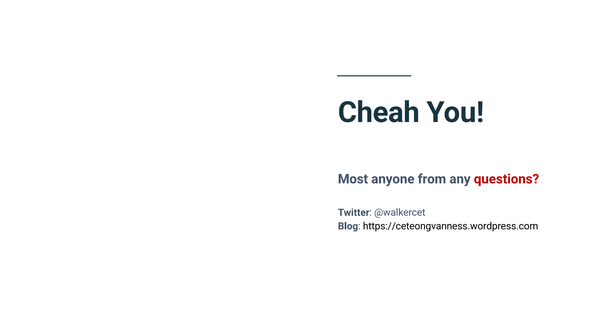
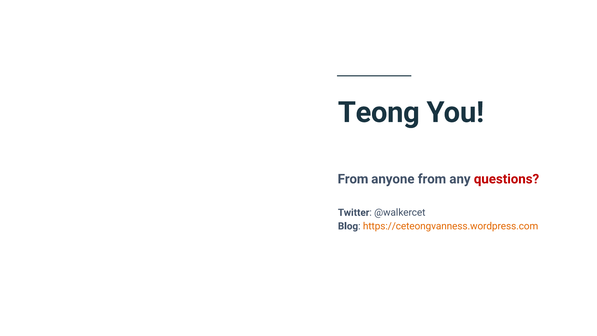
Cheah: Cheah -> Teong (379, 112)
Most: Most -> From (353, 179)
https://ceteongvanness.wordpress.com colour: black -> orange (451, 226)
